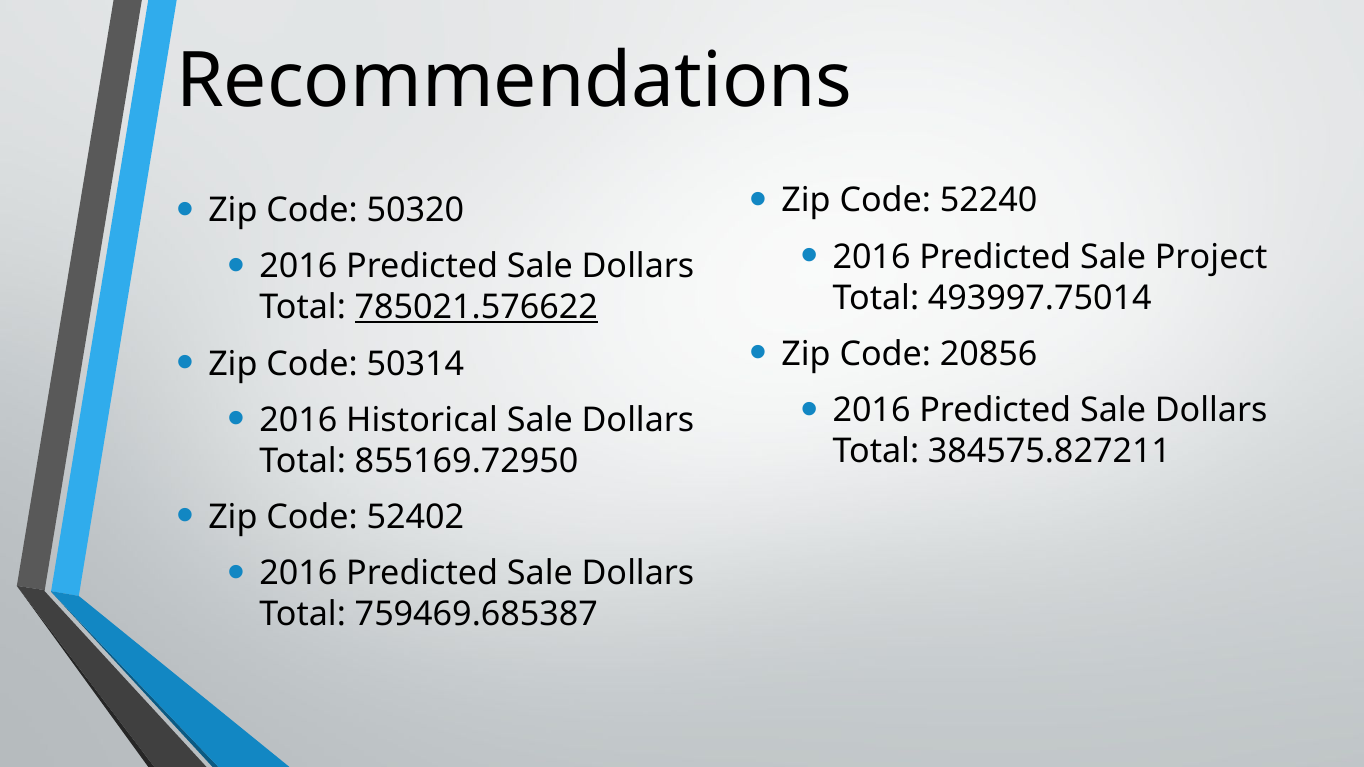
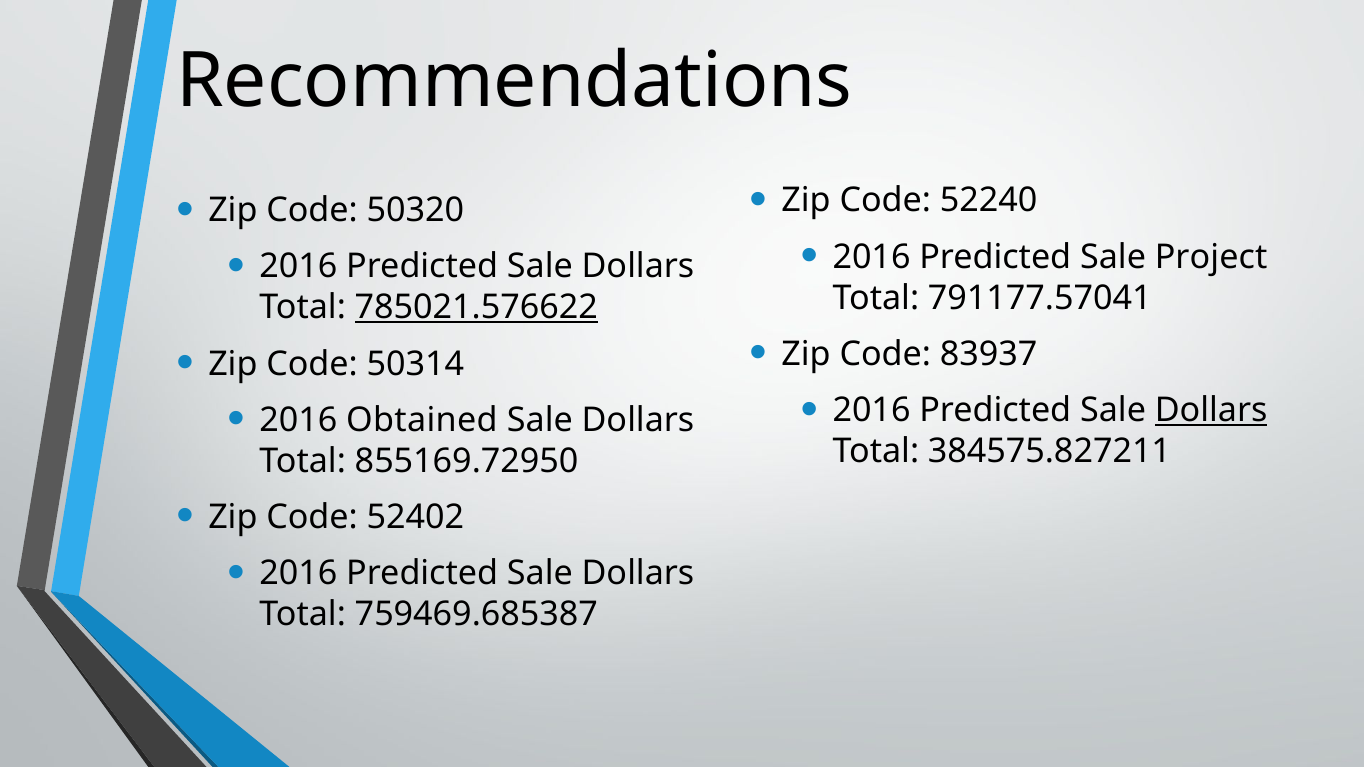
493997.75014: 493997.75014 -> 791177.57041 (1040, 298)
20856: 20856 -> 83937 (989, 354)
Dollars underline: none -> present (1211, 410)
Historical: Historical -> Obtained (422, 420)
